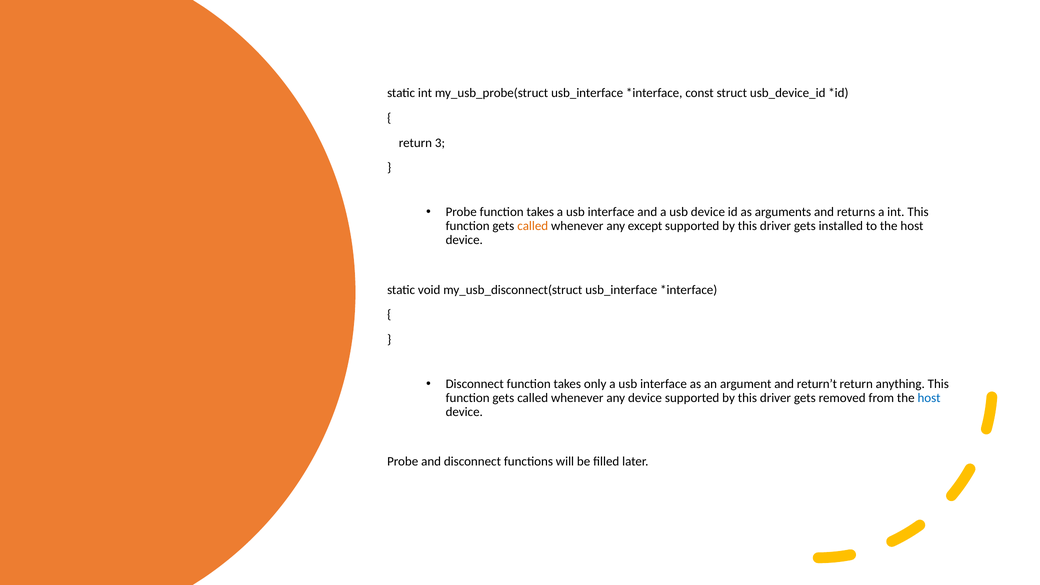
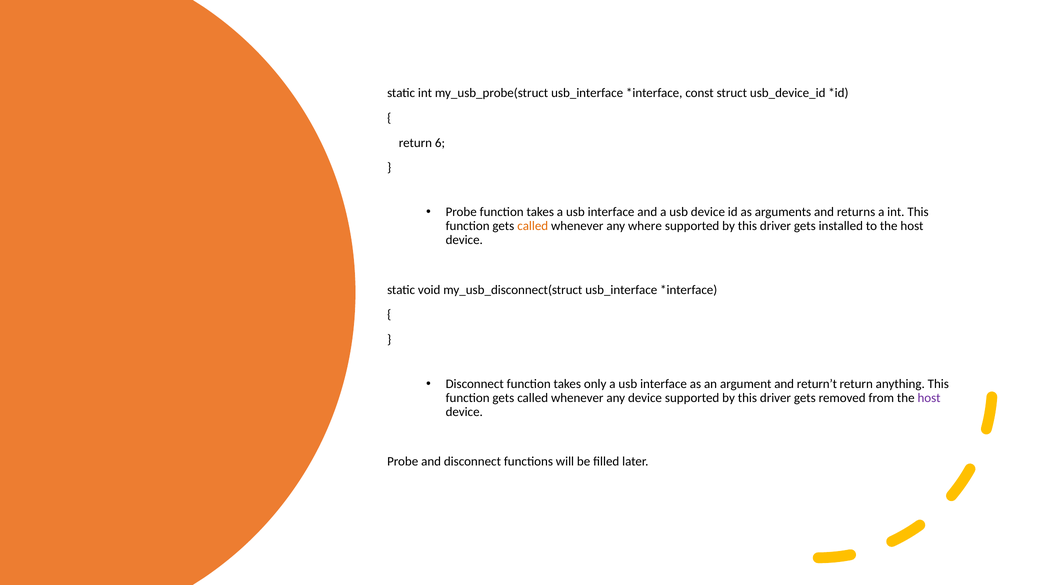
3: 3 -> 6 (440, 143)
except: except -> where (645, 226)
host colour: blue -> purple (929, 398)
